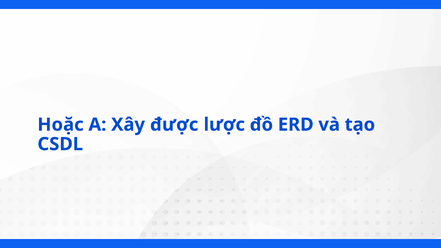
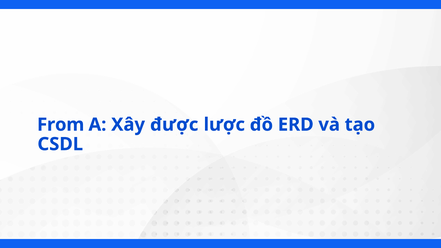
Hoặc: Hoặc -> From (61, 125)
